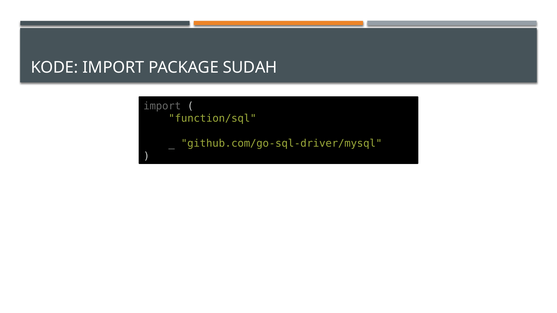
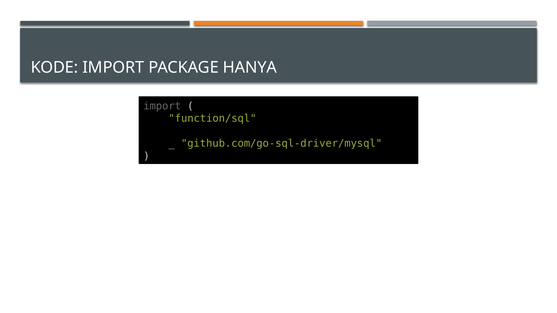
SUDAH: SUDAH -> HANYA (250, 68)
